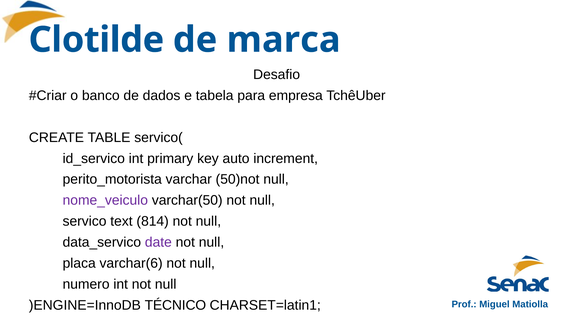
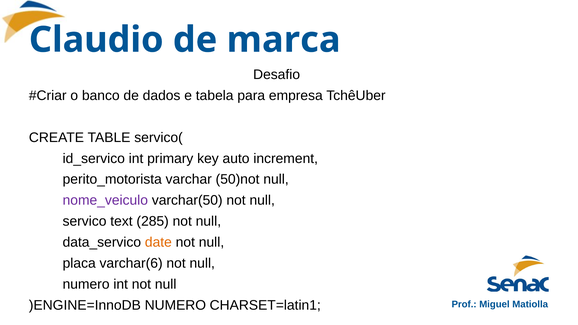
Clotilde: Clotilde -> Claudio (96, 40)
814: 814 -> 285 (153, 221)
date colour: purple -> orange (158, 242)
)ENGINE=InnoDB TÉCNICO: TÉCNICO -> NUMERO (175, 305)
